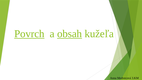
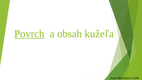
obsah underline: present -> none (70, 34)
